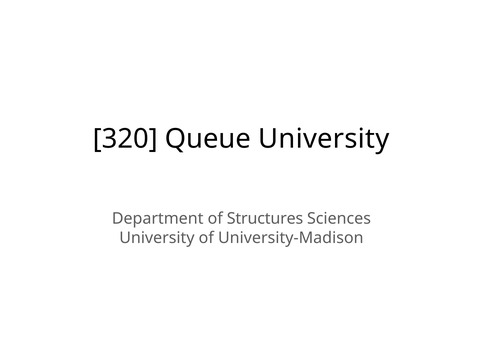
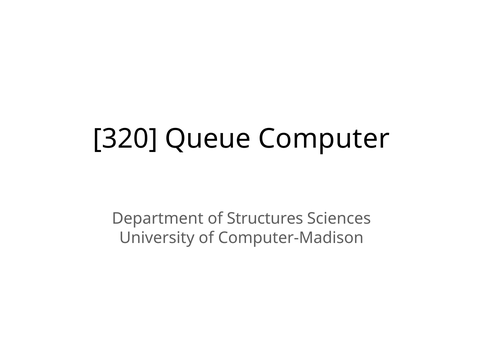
Queue University: University -> Computer (324, 139)
University-Madison: University-Madison -> Computer-Madison (291, 238)
